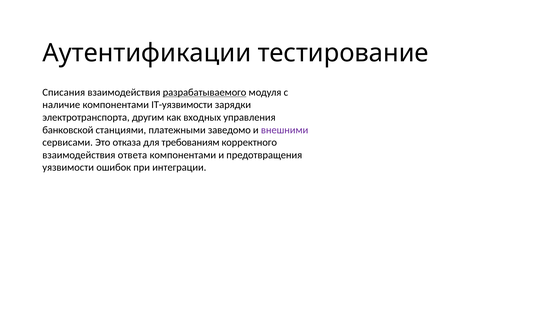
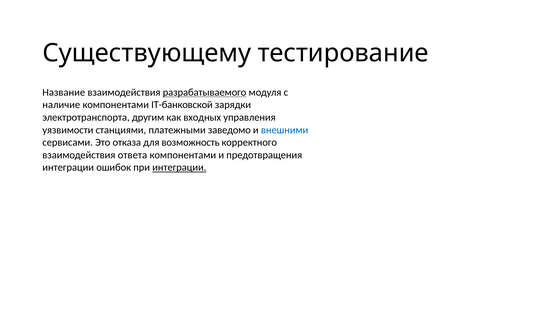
Аутентификации: Аутентификации -> Существующему (147, 53)
Списания: Списания -> Название (64, 92)
IT-уязвимости: IT-уязвимости -> IT-банковской (182, 105)
банковской: банковской -> уязвимости (68, 130)
внешними colour: purple -> blue (285, 130)
требованиям: требованиям -> возможность (191, 143)
уязвимости: уязвимости -> интеграции (68, 168)
интеграции underline: none -> present (179, 168)
